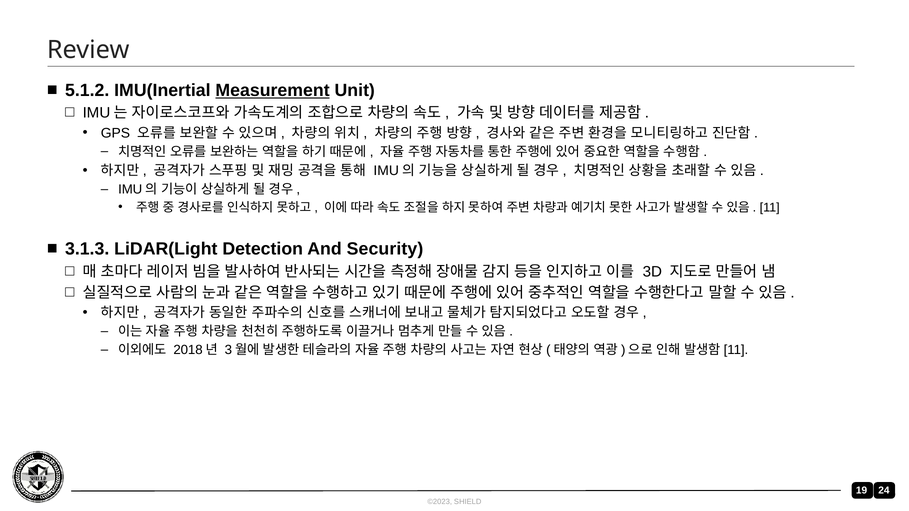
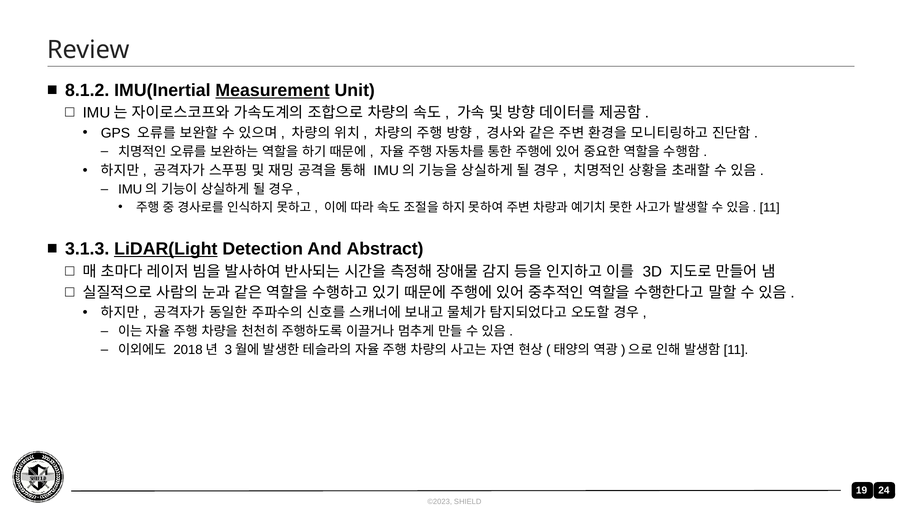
5.1.2: 5.1.2 -> 8.1.2 (87, 90)
LiDAR(Light underline: none -> present (166, 249)
Security: Security -> Abstract (385, 249)
